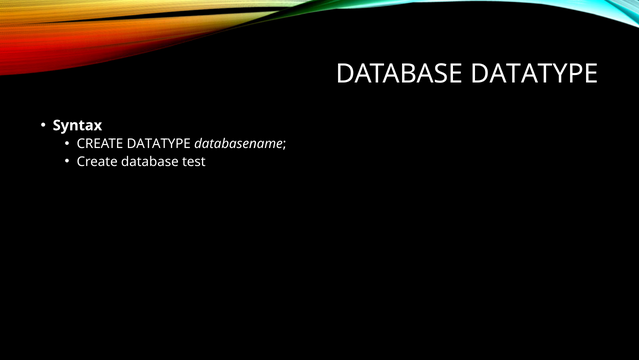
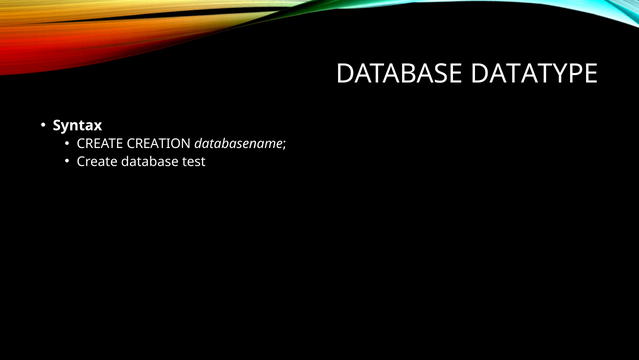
CREATE DATATYPE: DATATYPE -> CREATION (159, 144)
